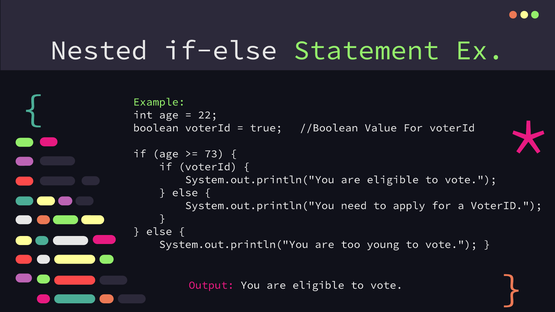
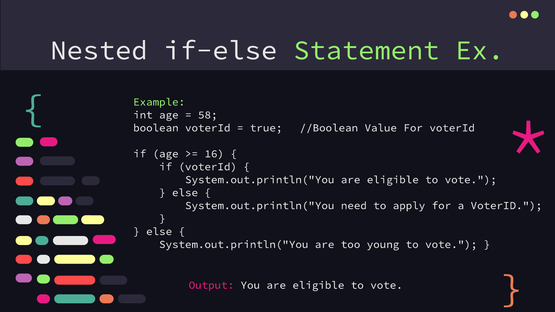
22: 22 -> 58 (208, 115)
73: 73 -> 16 (214, 154)
